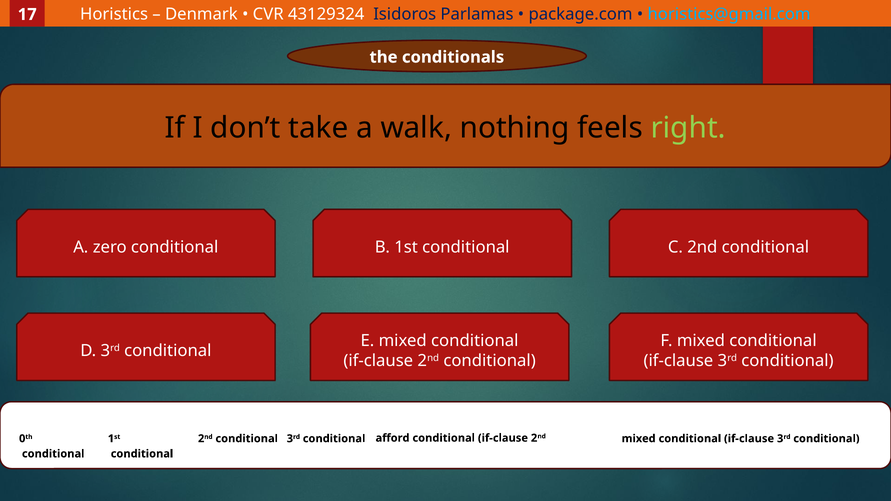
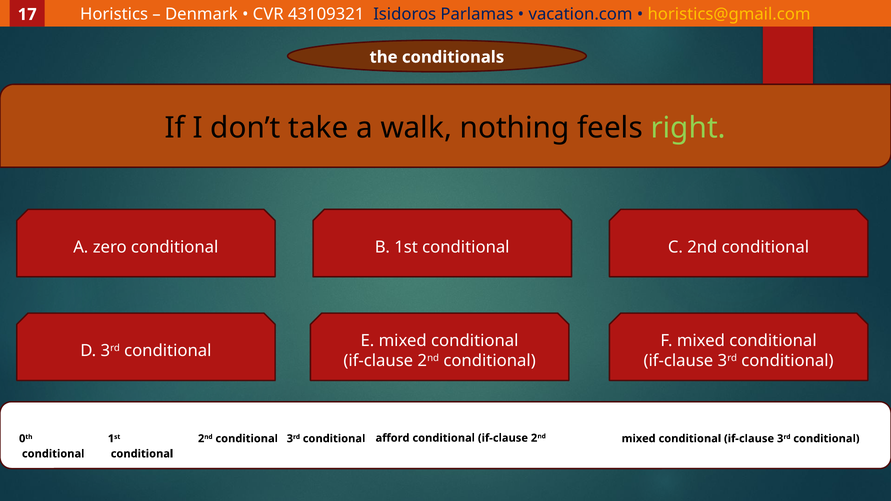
43129324: 43129324 -> 43109321 (326, 14)
package.com: package.com -> vacation.com (581, 14)
horistics@gmail.com colour: light blue -> yellow (729, 14)
